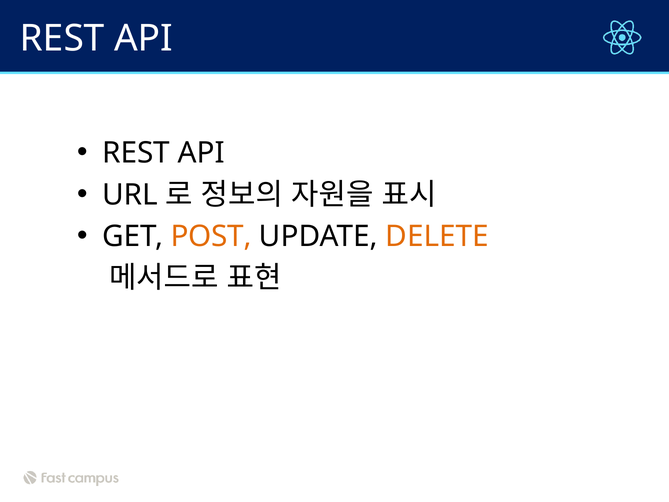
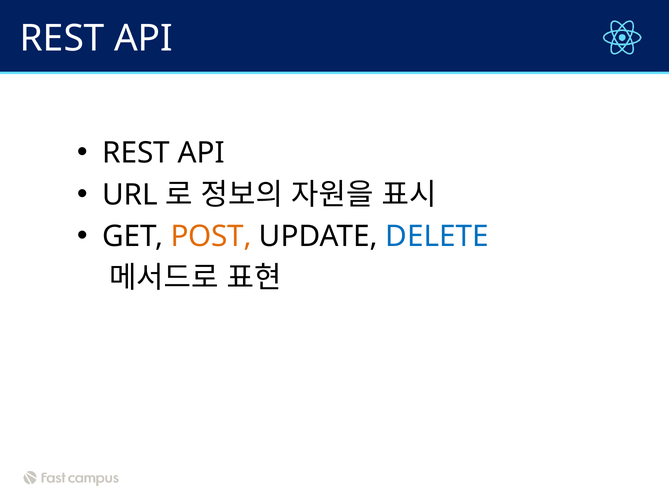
DELETE colour: orange -> blue (437, 236)
